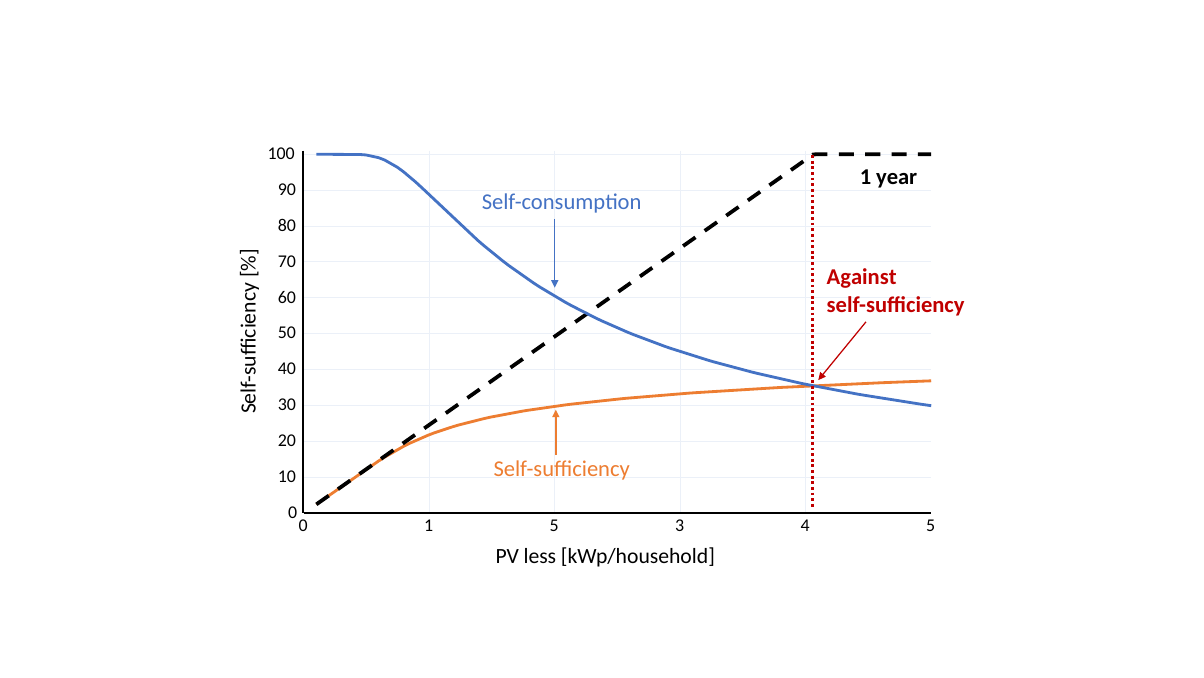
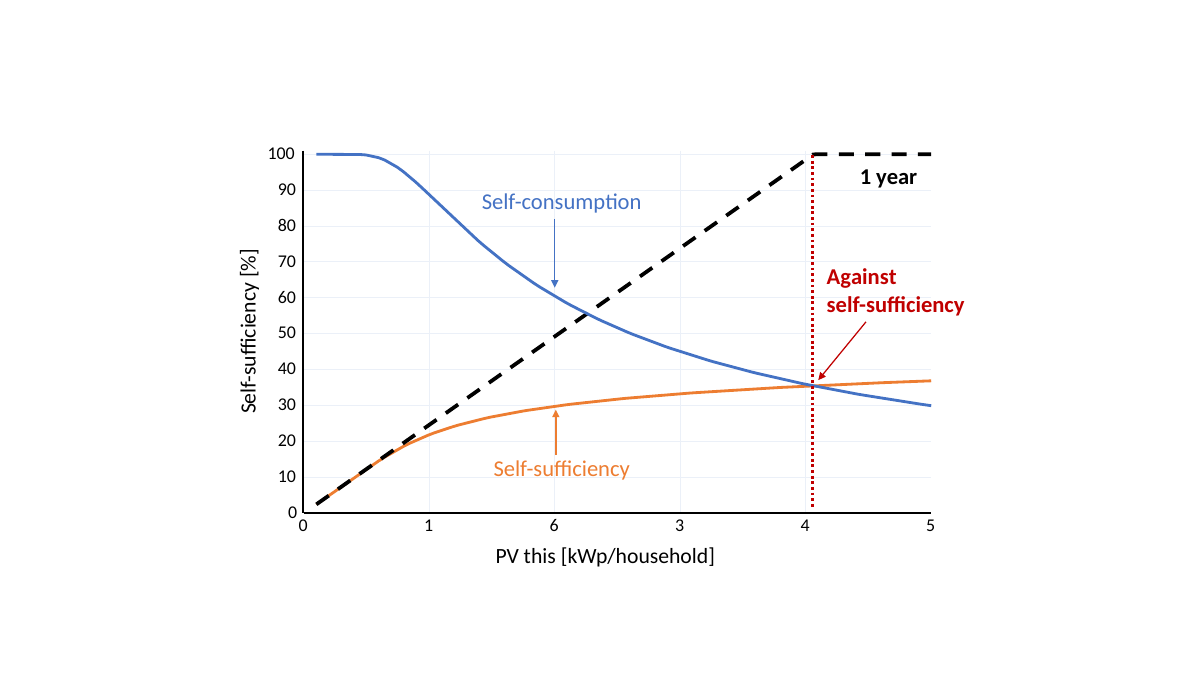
1 5: 5 -> 6 (554, 525)
less: less -> this (540, 555)
